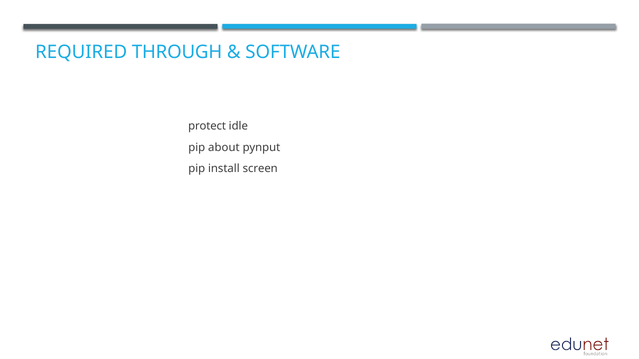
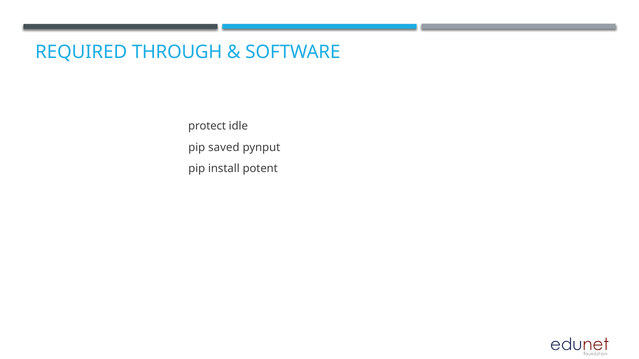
about: about -> saved (224, 148)
screen: screen -> potent (260, 169)
